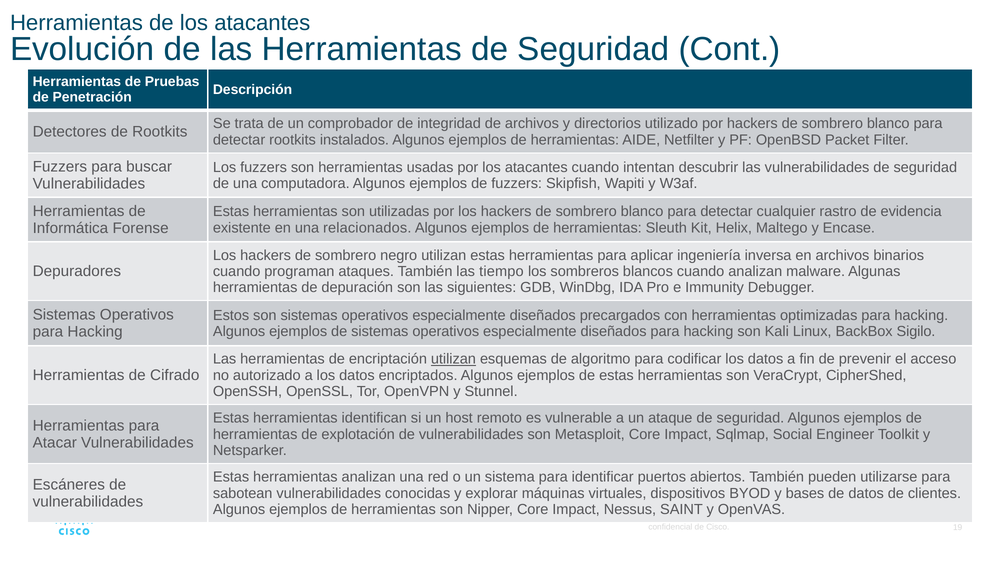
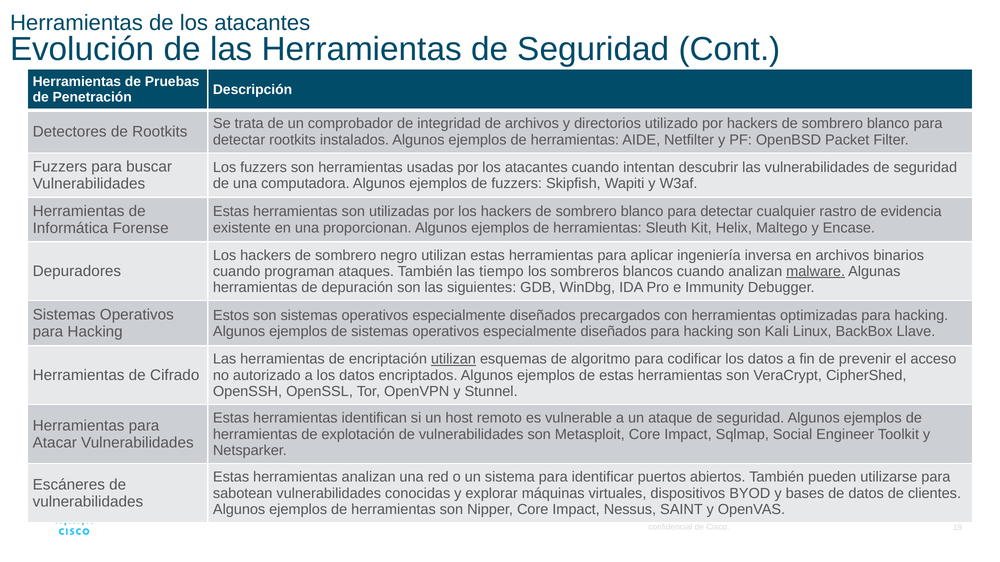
relacionados: relacionados -> proporcionan (367, 228)
malware underline: none -> present (816, 272)
Sigilo: Sigilo -> Llave (916, 332)
